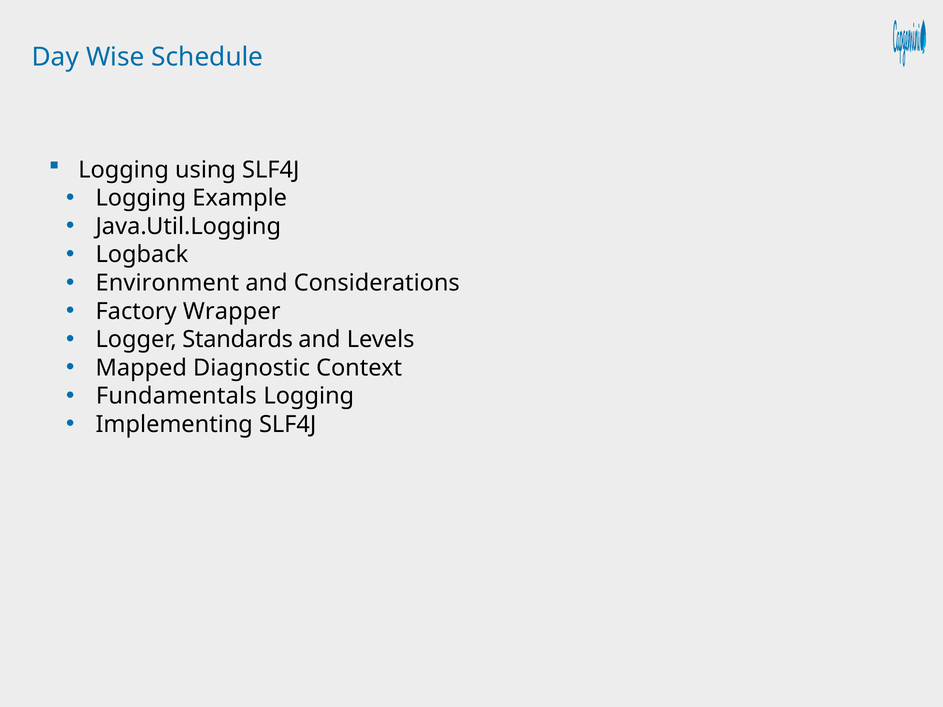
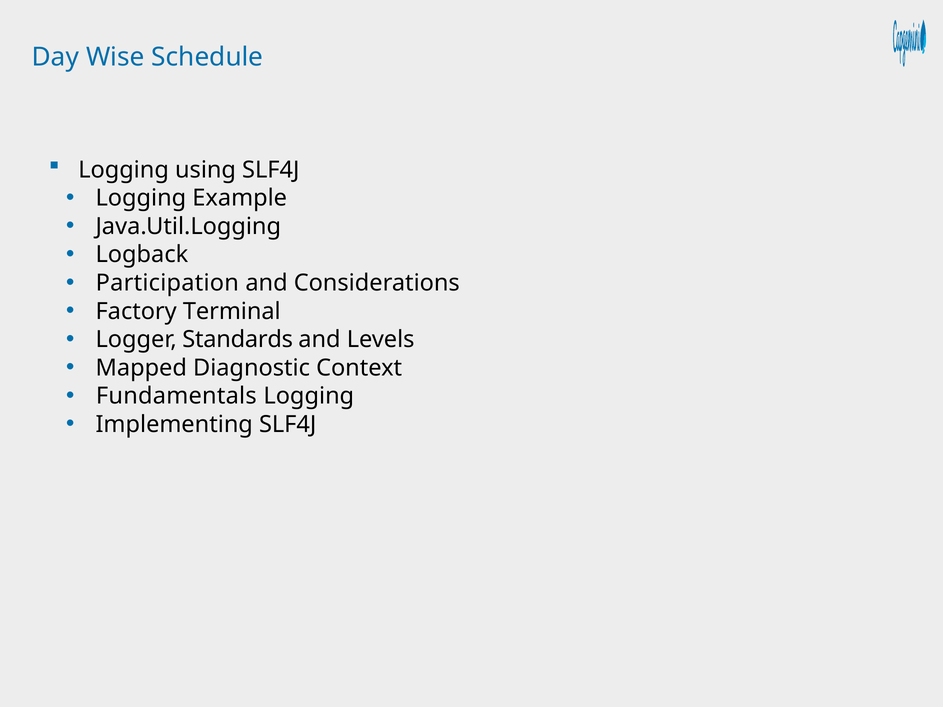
Environment: Environment -> Participation (167, 283)
Wrapper: Wrapper -> Terminal (232, 311)
